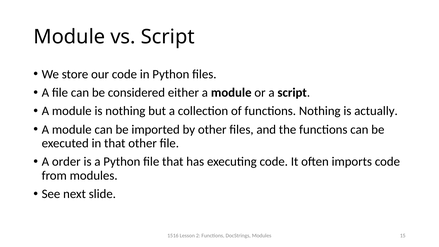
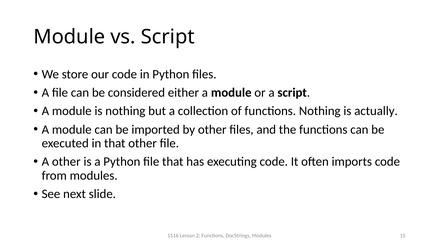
A order: order -> other (66, 162)
